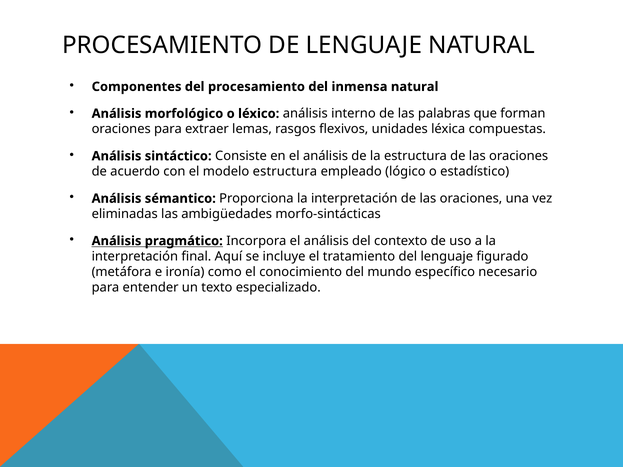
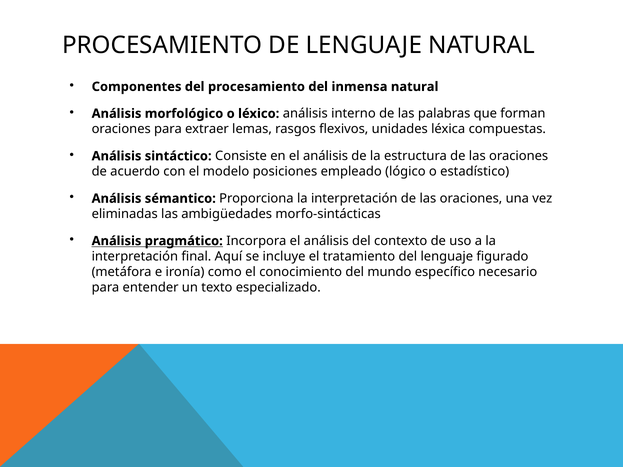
modelo estructura: estructura -> posiciones (285, 172)
